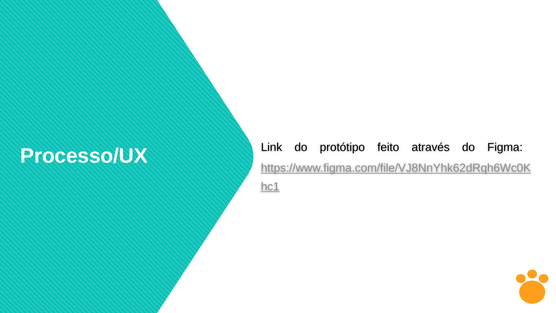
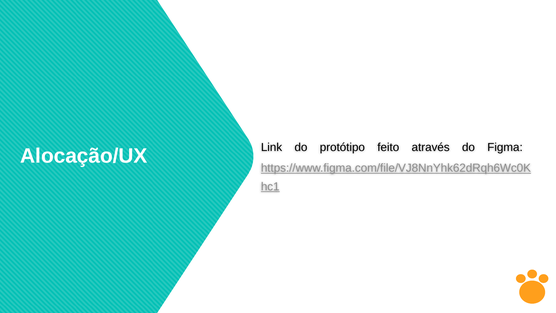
Processo/UX: Processo/UX -> Alocação/UX (84, 156)
